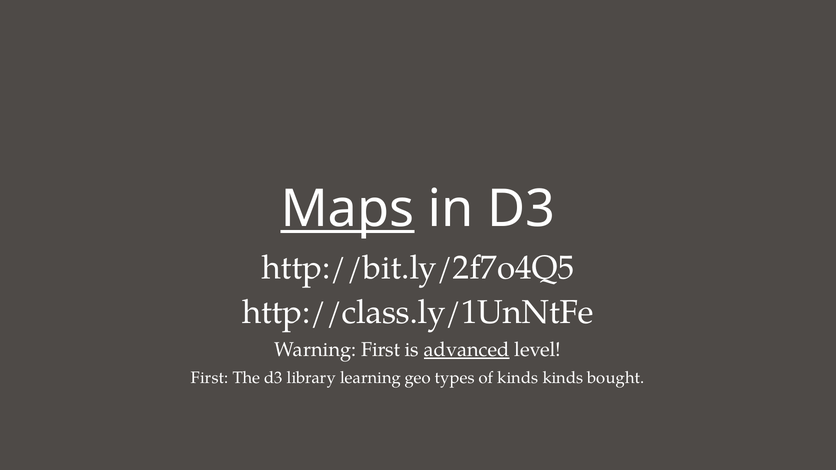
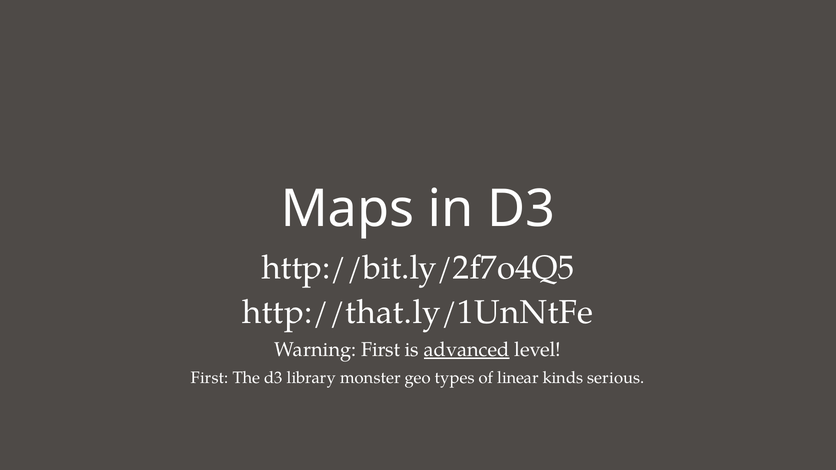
Maps underline: present -> none (347, 209)
http://class.ly/1UnNtFe: http://class.ly/1UnNtFe -> http://that.ly/1UnNtFe (418, 312)
learning: learning -> monster (370, 378)
of kinds: kinds -> linear (518, 378)
bought: bought -> serious (616, 378)
